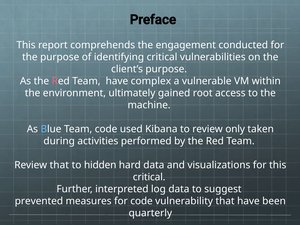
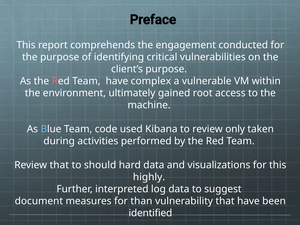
hidden: hidden -> should (100, 165)
critical: critical -> highly (149, 177)
prevented: prevented -> document (39, 201)
for code: code -> than (141, 201)
quarterly: quarterly -> identified (150, 213)
